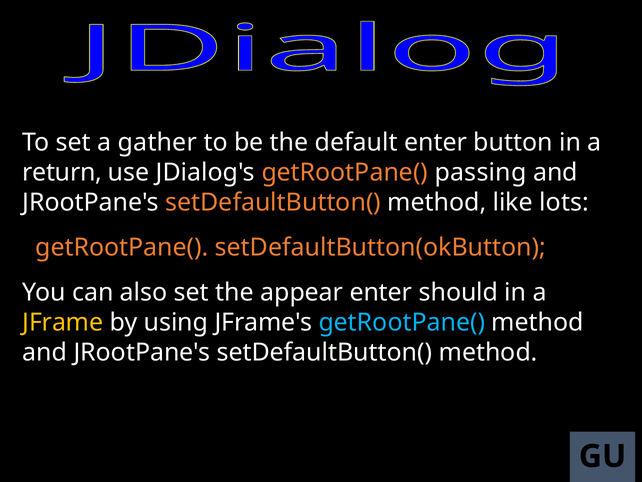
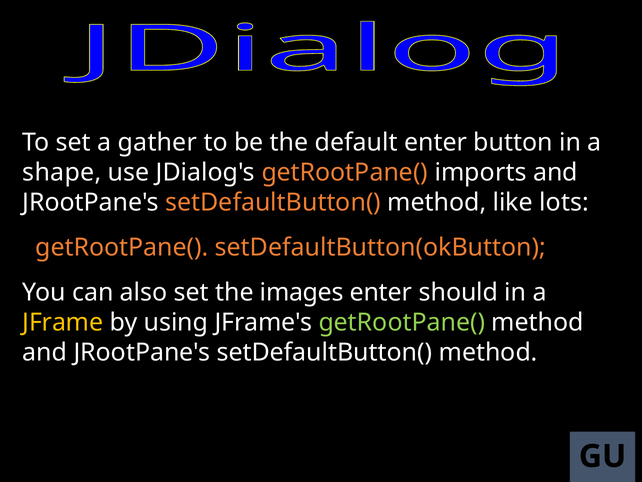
return: return -> shape (62, 172)
passing: passing -> imports (481, 172)
appear: appear -> images (302, 292)
getRootPane( colour: light blue -> light green (402, 322)
